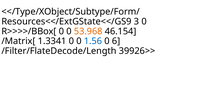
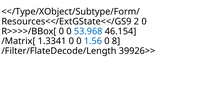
3: 3 -> 2 (136, 21)
53.968 colour: orange -> blue (88, 31)
6: 6 -> 8 (116, 41)
